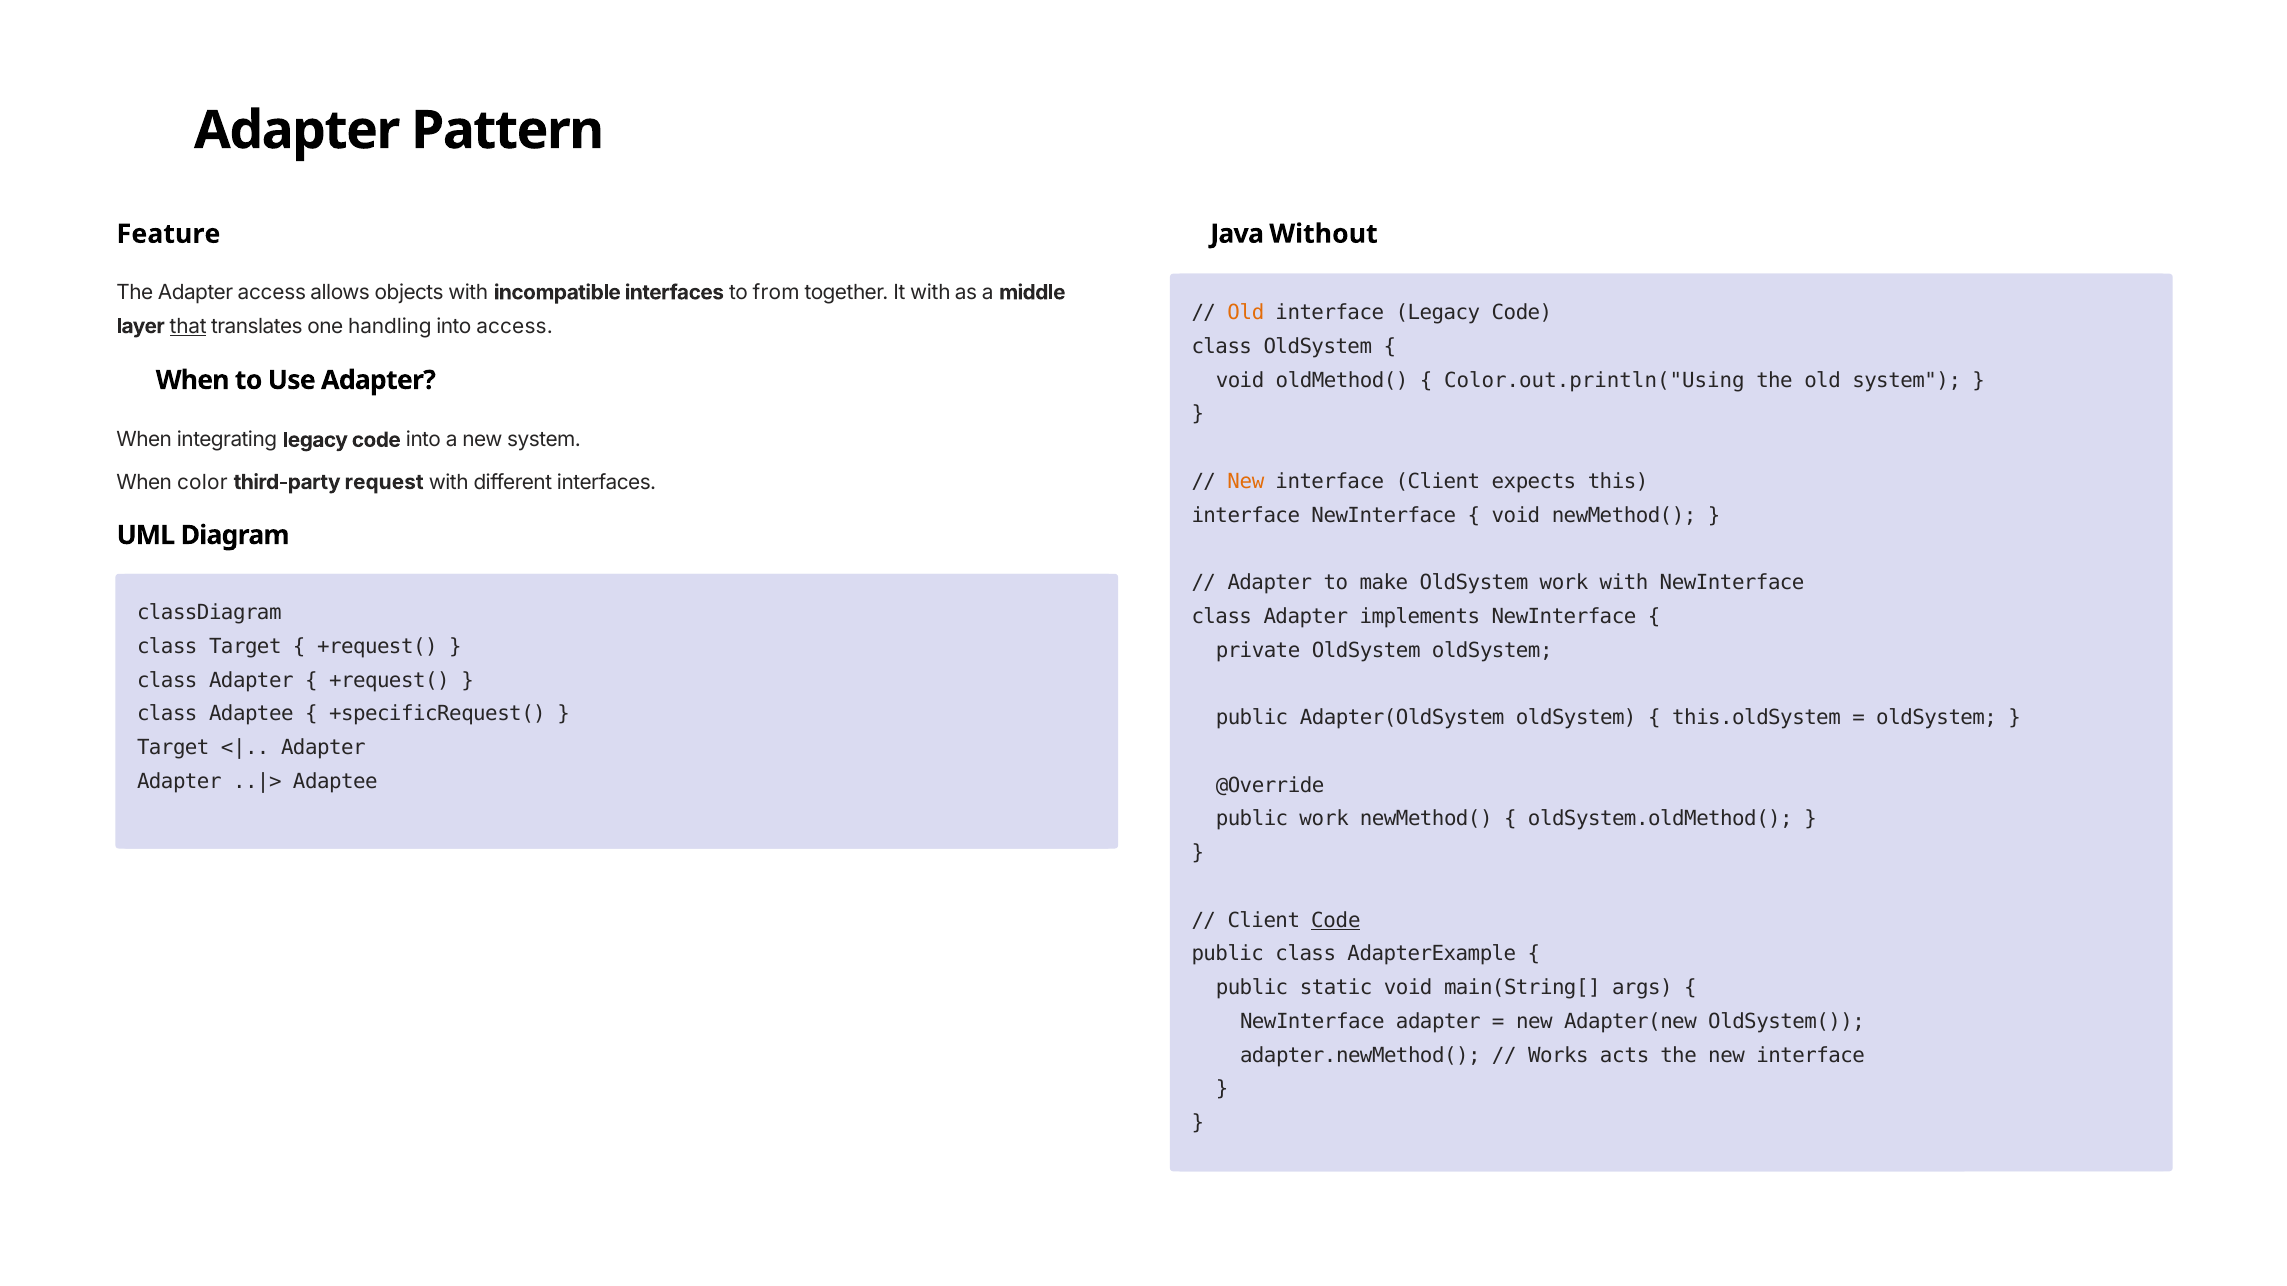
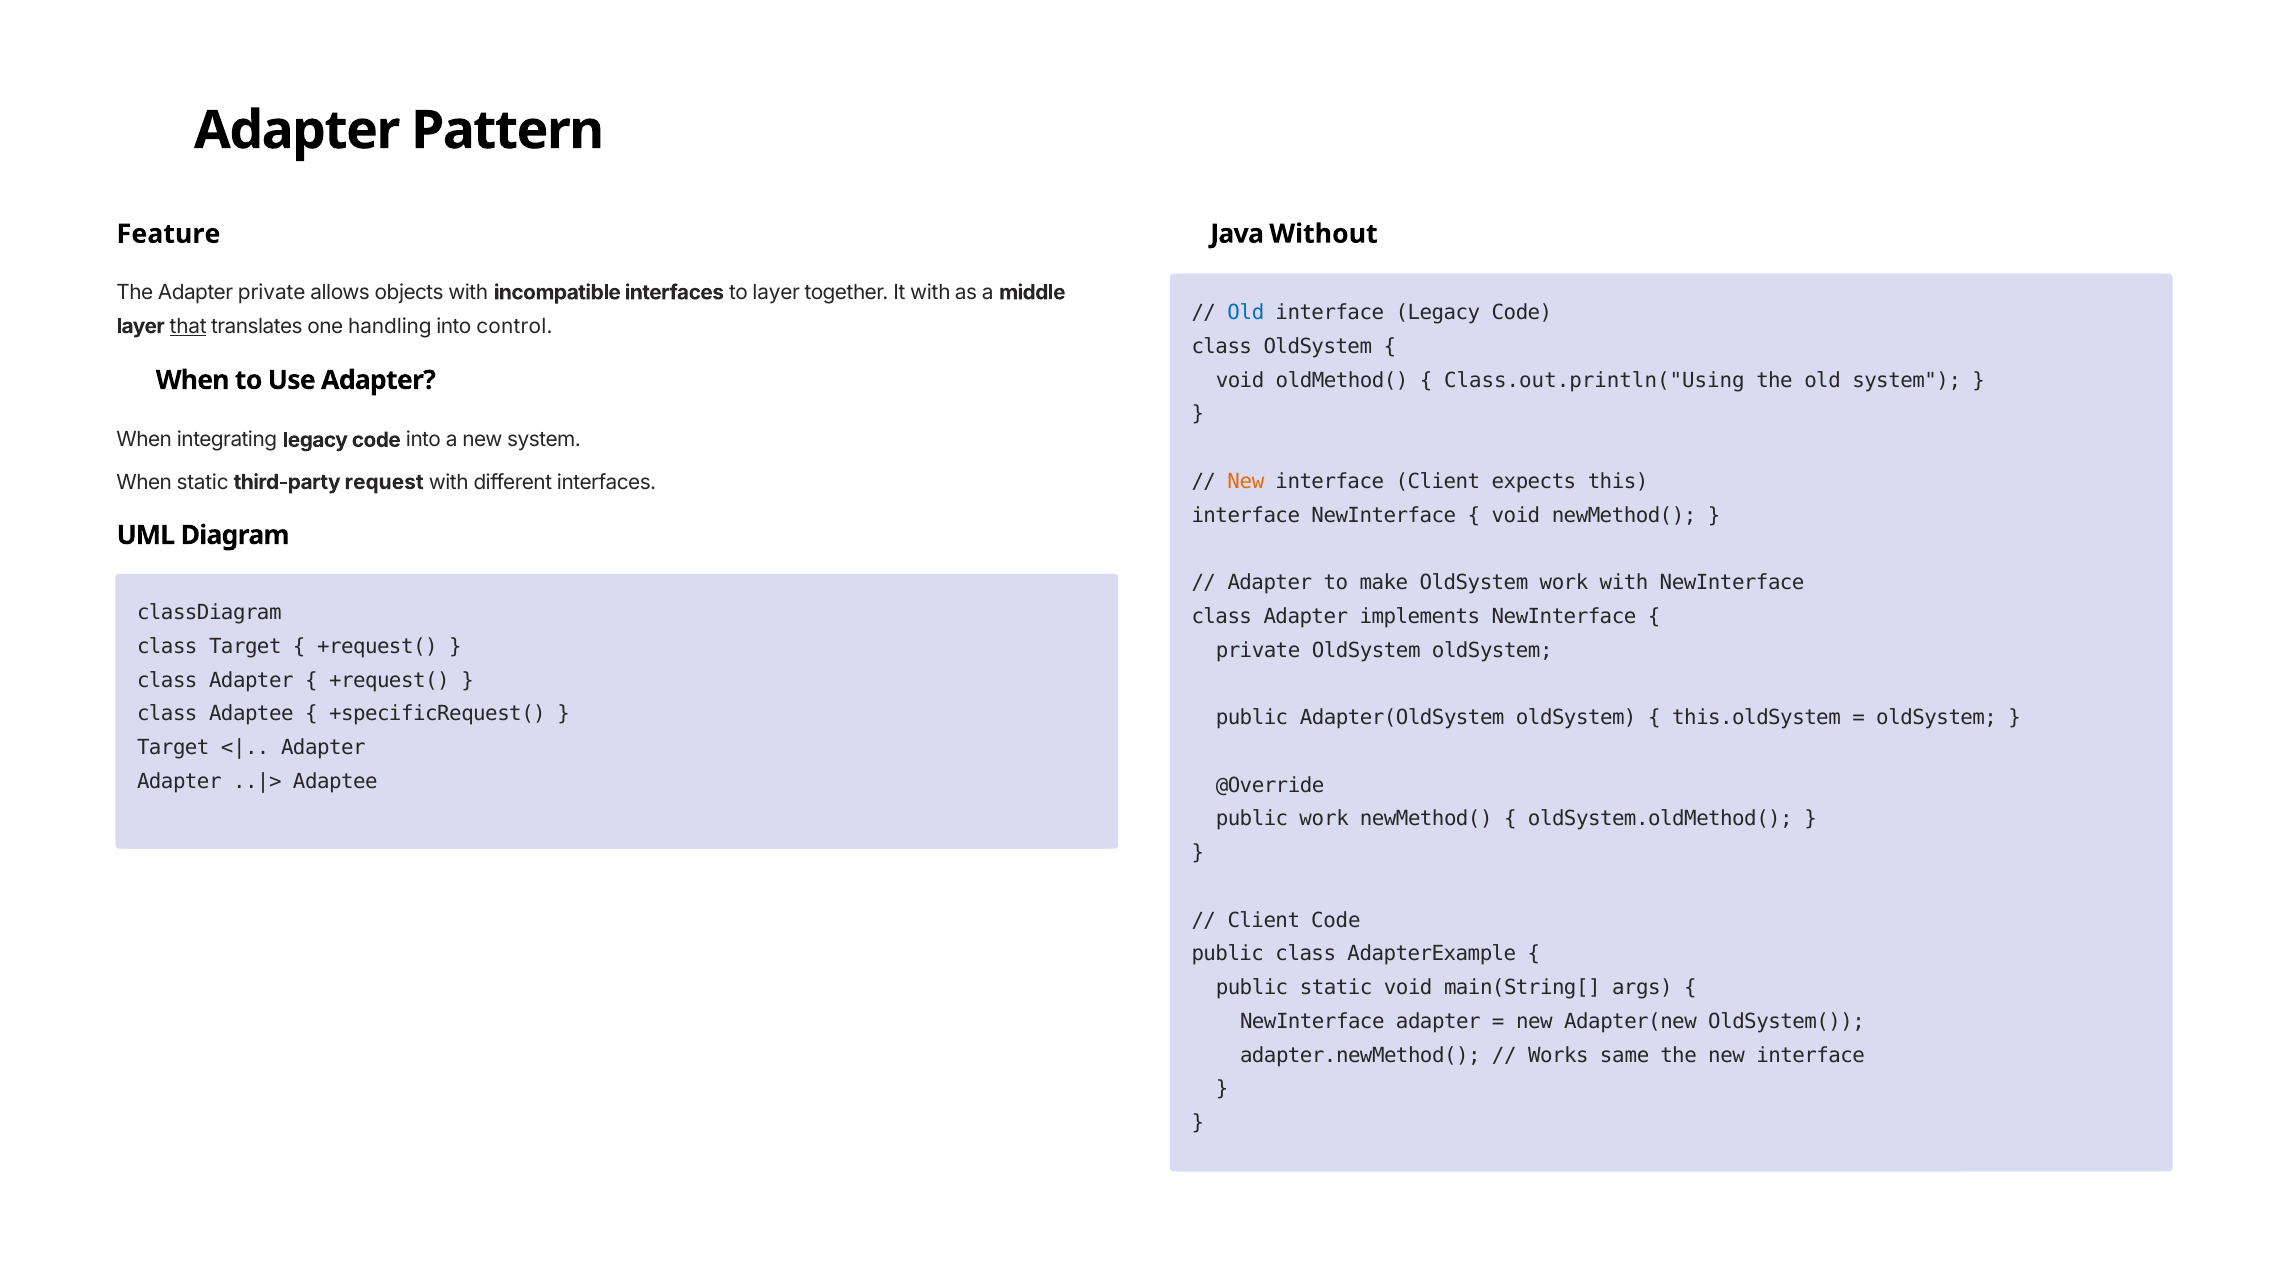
Adapter access: access -> private (272, 293)
to from: from -> layer (776, 293)
Old colour: orange -> blue (1246, 313)
into access: access -> control (515, 326)
Color.out.println("Using: Color.out.println("Using -> Class.out.println("Using (1594, 380)
When color: color -> static (203, 482)
Code underline: present -> none (1336, 921)
acts: acts -> same (1625, 1056)
